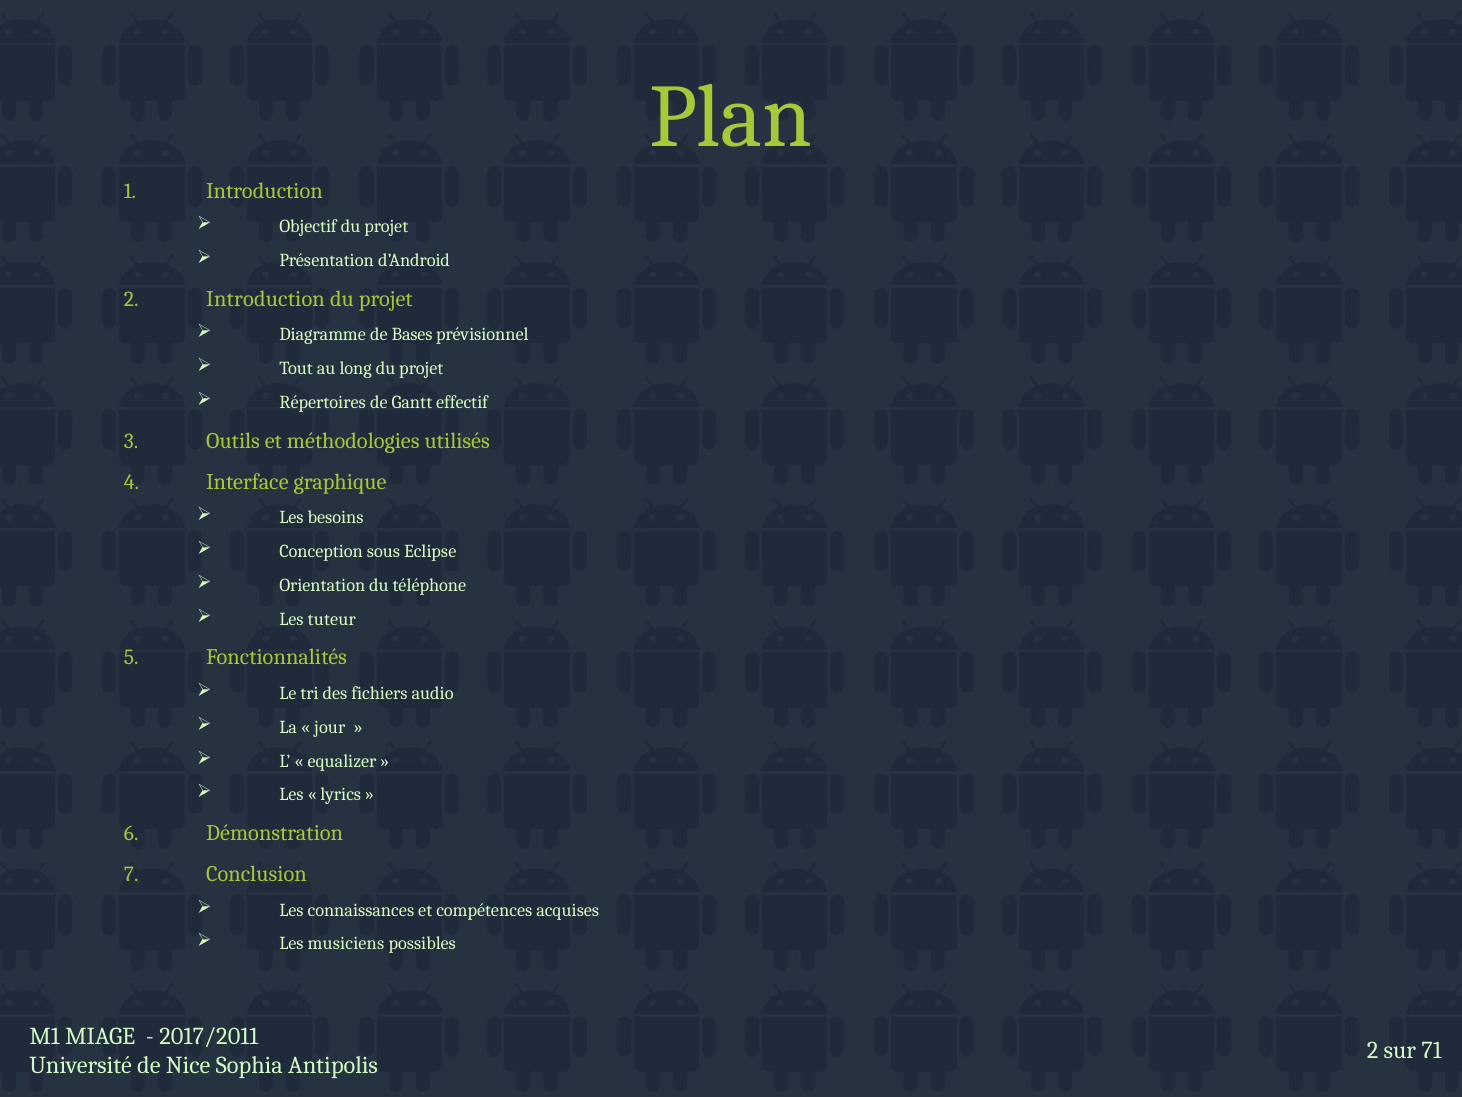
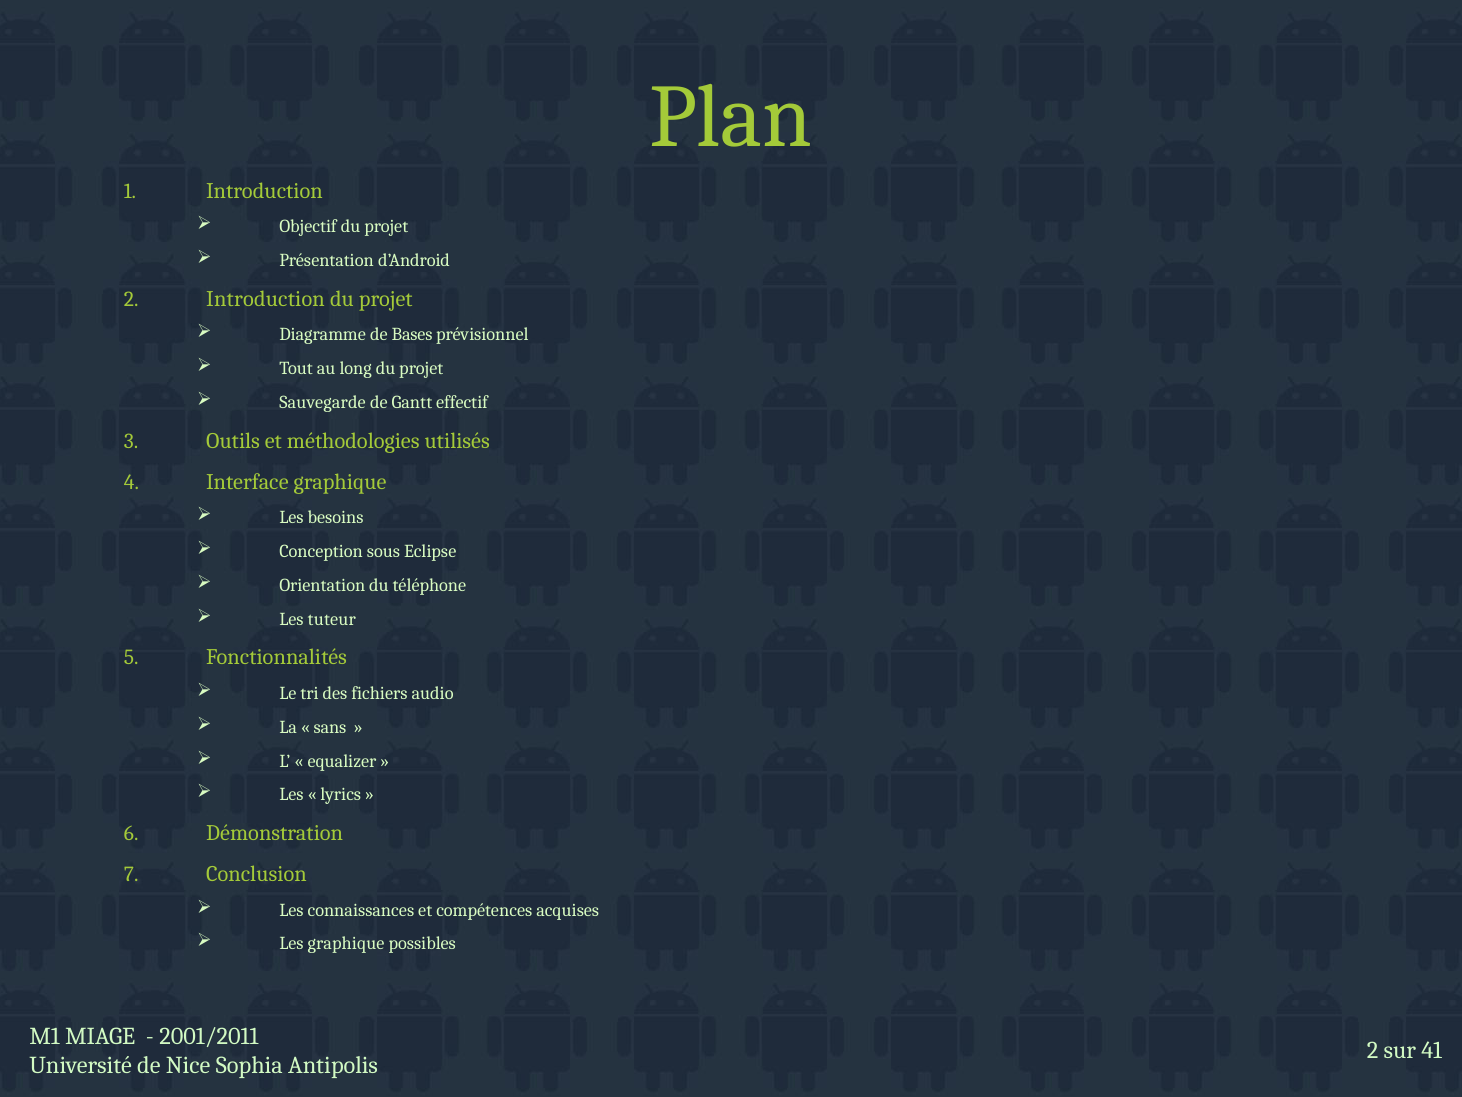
Répertoires: Répertoires -> Sauvegarde (323, 402)
jour: jour -> sans (330, 727)
Les musiciens: musiciens -> graphique (346, 943)
2017/2011: 2017/2011 -> 2001/2011 (209, 1036)
71: 71 -> 41 (1432, 1050)
